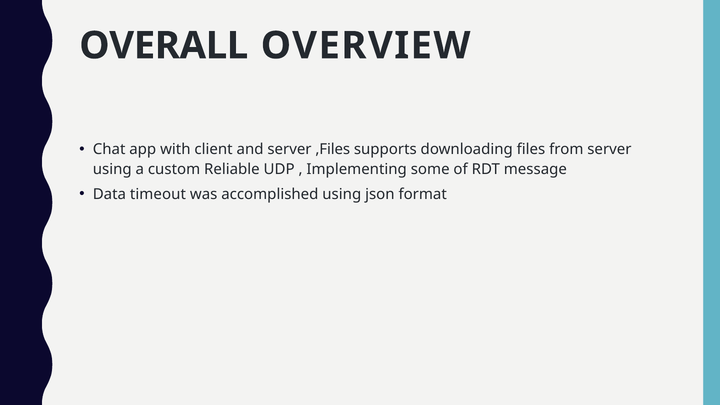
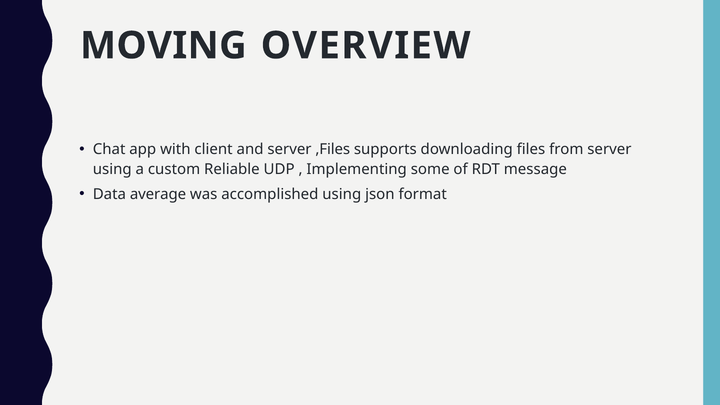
OVERALL: OVERALL -> MOVING (163, 46)
timeout: timeout -> average (158, 194)
